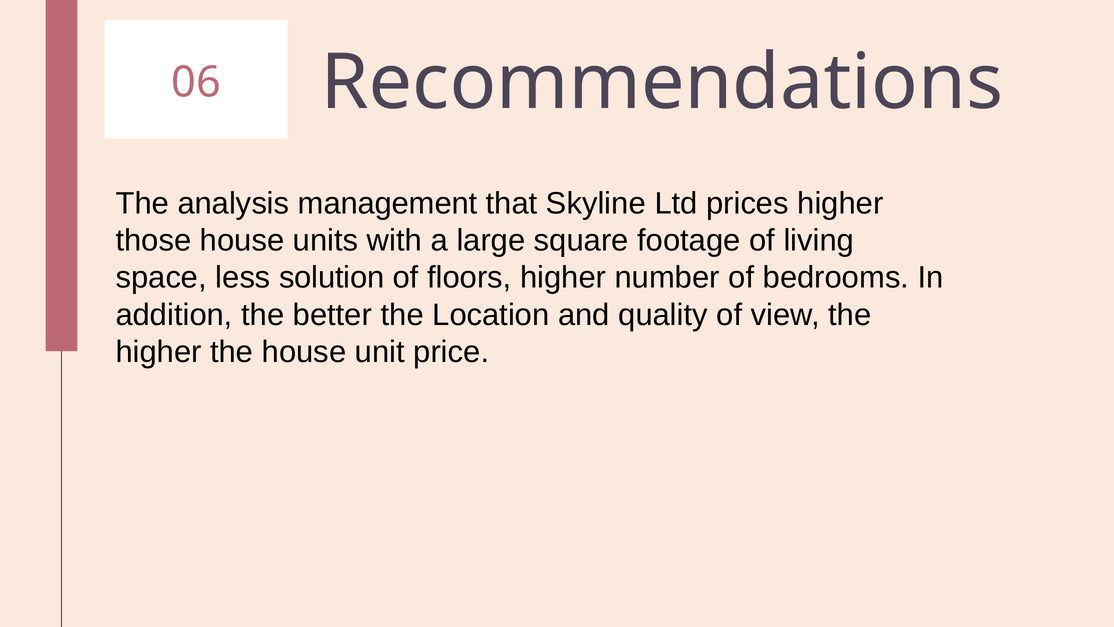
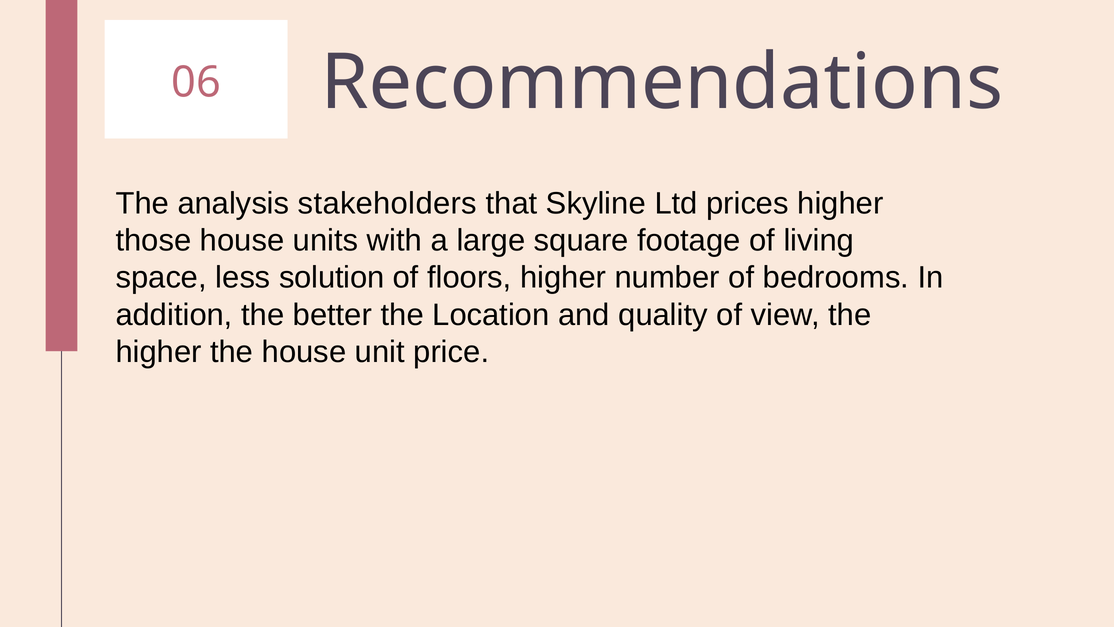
management: management -> stakeholders (387, 203)
